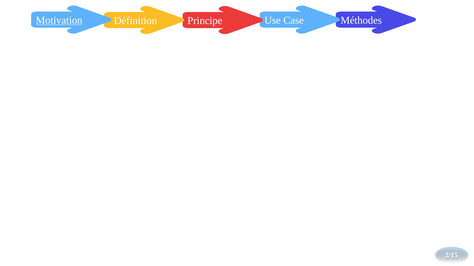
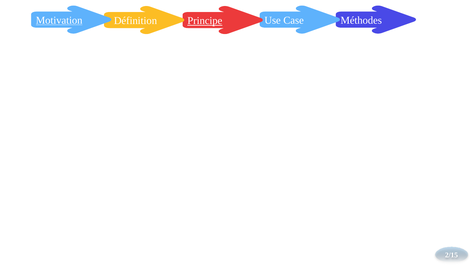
Principe underline: none -> present (205, 21)
